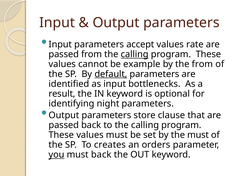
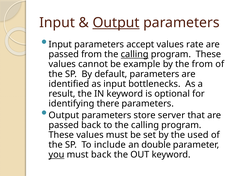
Output underline: none -> present (116, 23)
default underline: present -> none (111, 74)
night: night -> there (108, 104)
clause: clause -> server (172, 115)
the must: must -> used (198, 135)
creates: creates -> include (110, 145)
orders: orders -> double (156, 145)
